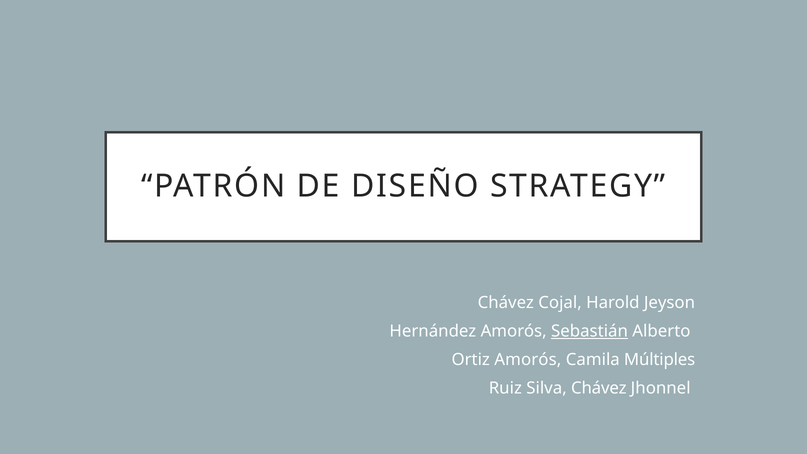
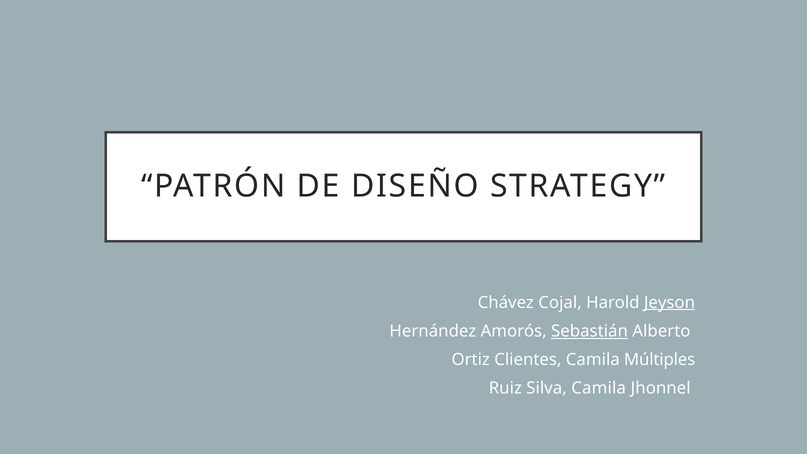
Jeyson underline: none -> present (669, 302)
Ortiz Amorós: Amorós -> Clientes (528, 360)
Silva Chávez: Chávez -> Camila (599, 388)
